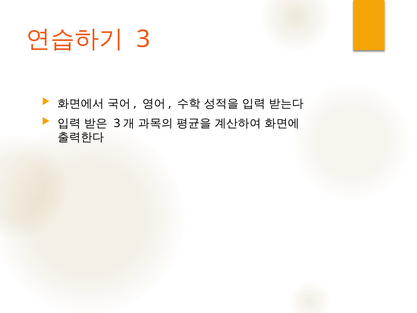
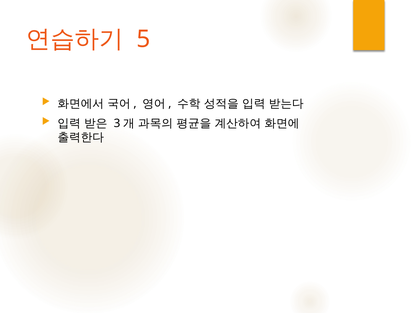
3: 3 -> 5 (144, 39)
